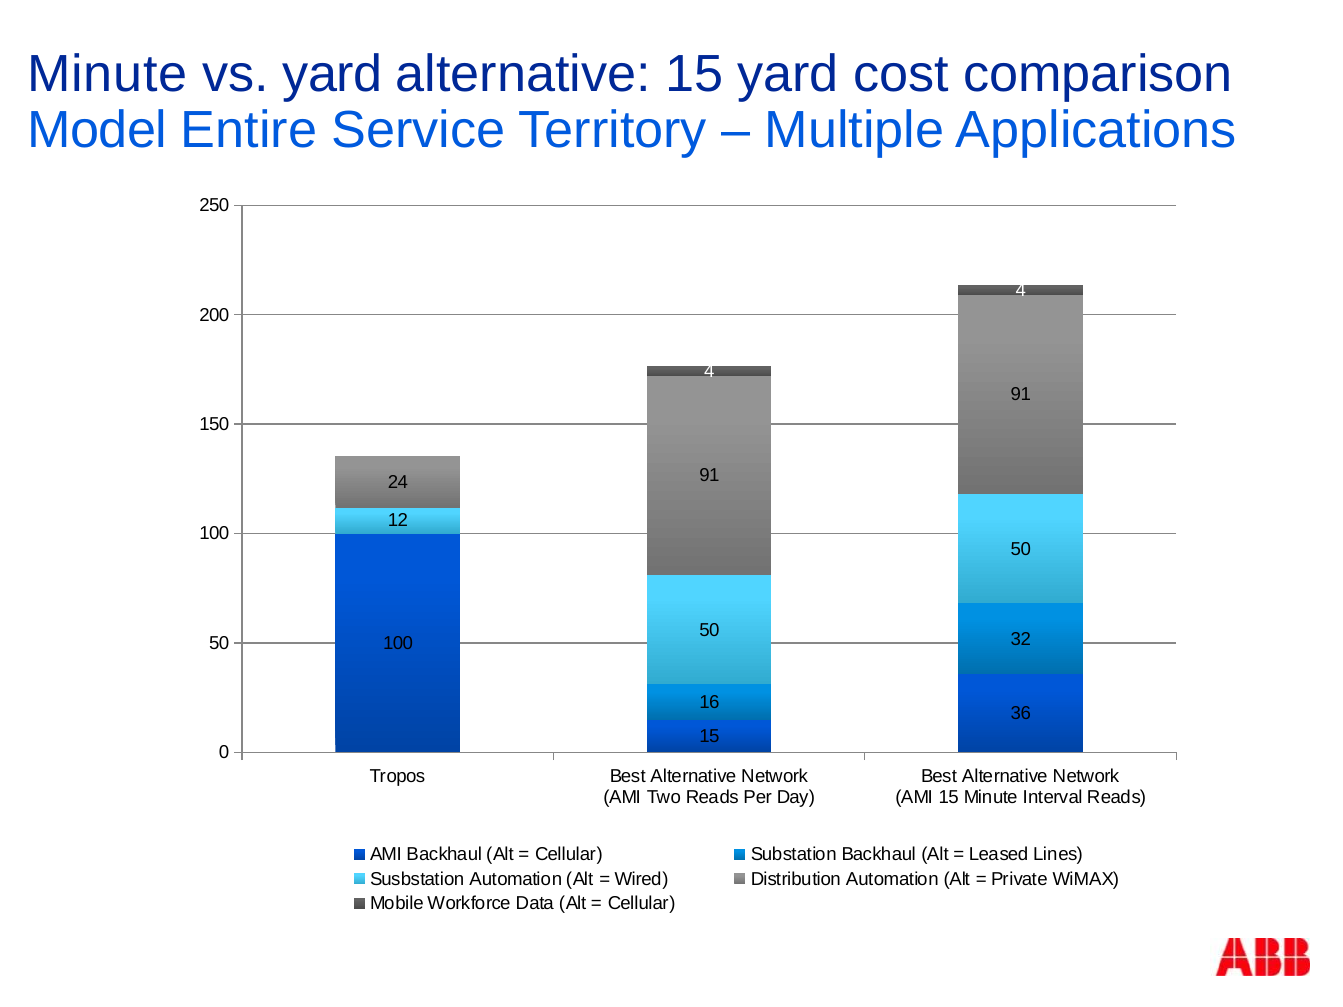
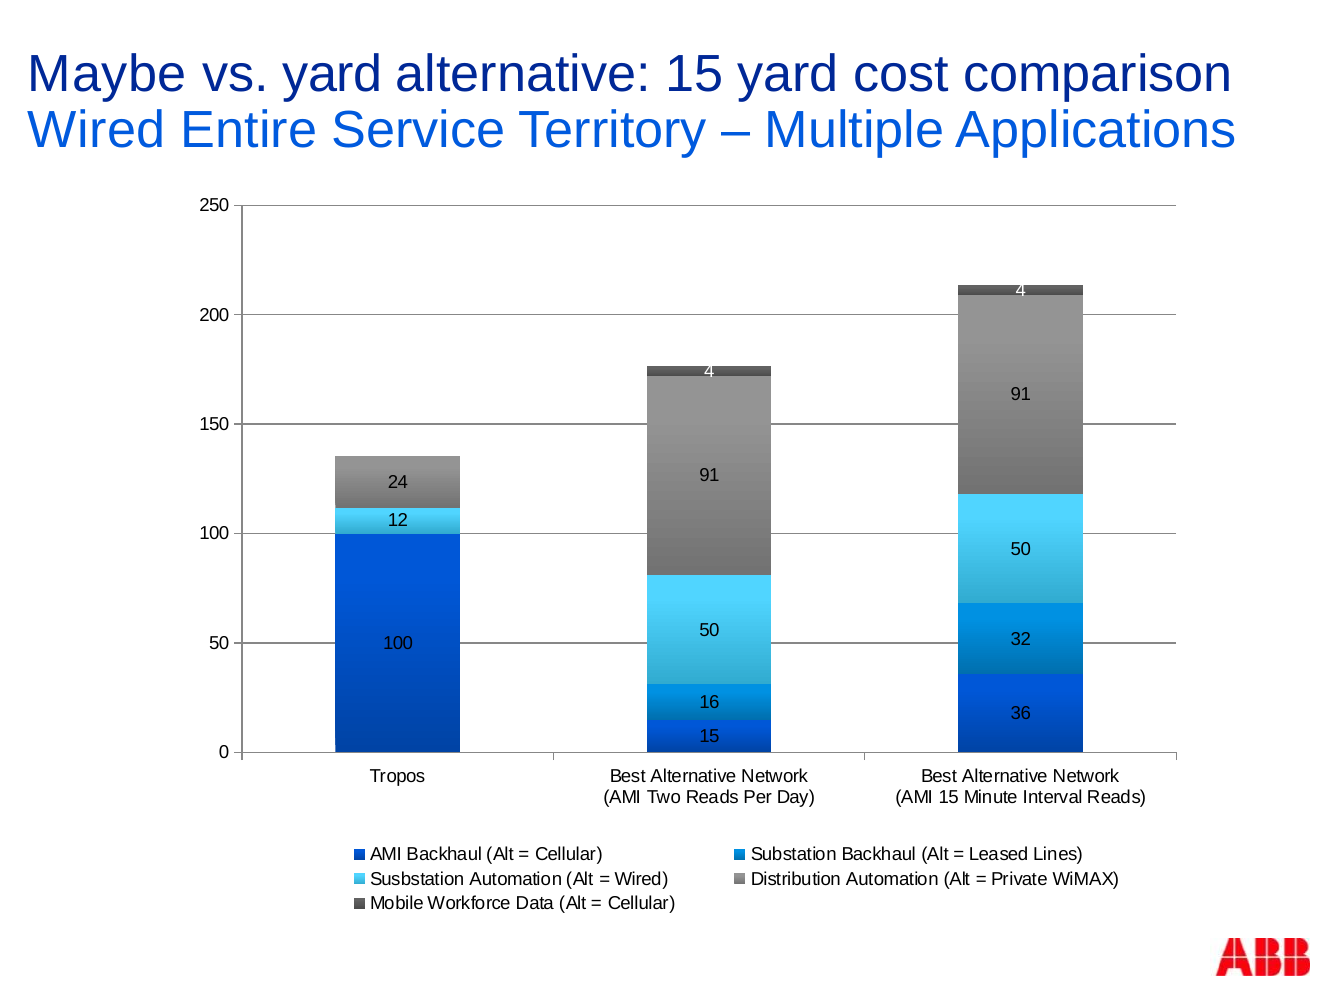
Minute: Minute -> Maybe (107, 74)
Model: Model -> Wired (97, 130)
